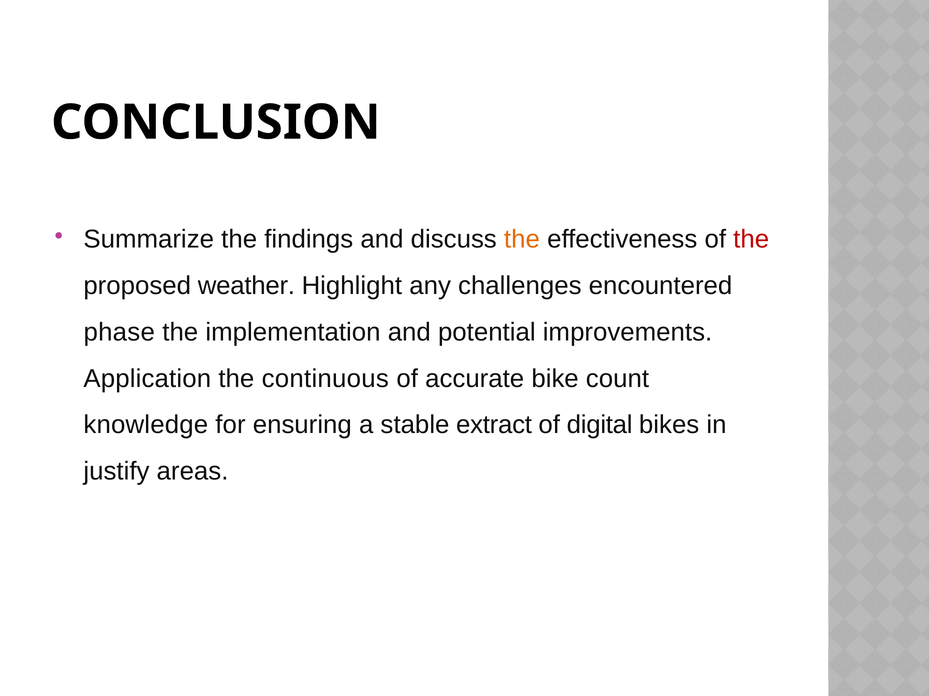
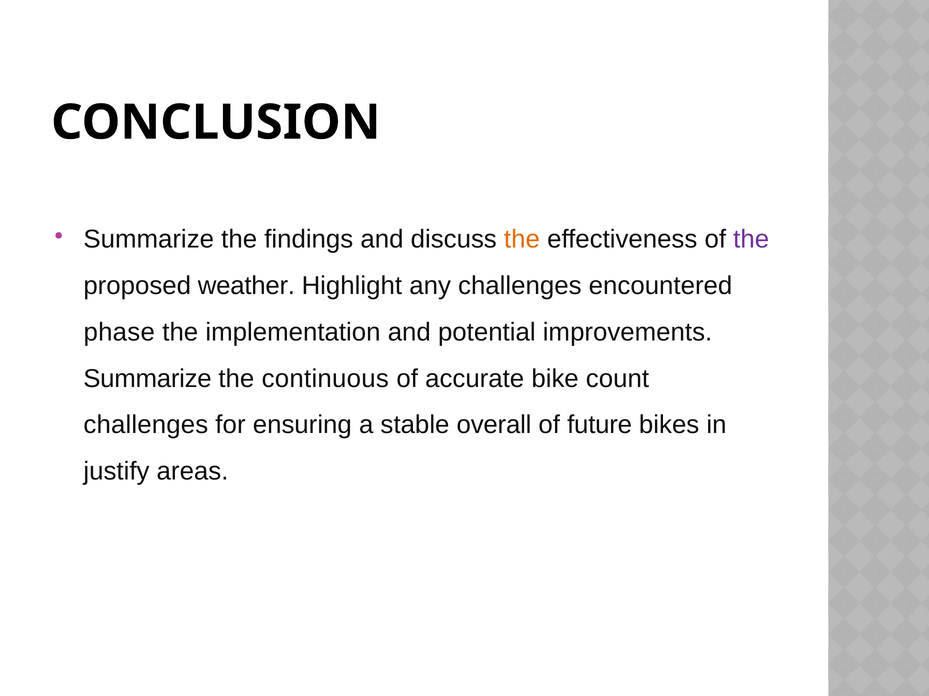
the colour: red -> purple (751, 240)
Application: Application -> Summarize (147, 379)
knowledge: knowledge -> challenges (146, 425)
extract: extract -> overall (494, 425)
digital: digital -> future (600, 425)
